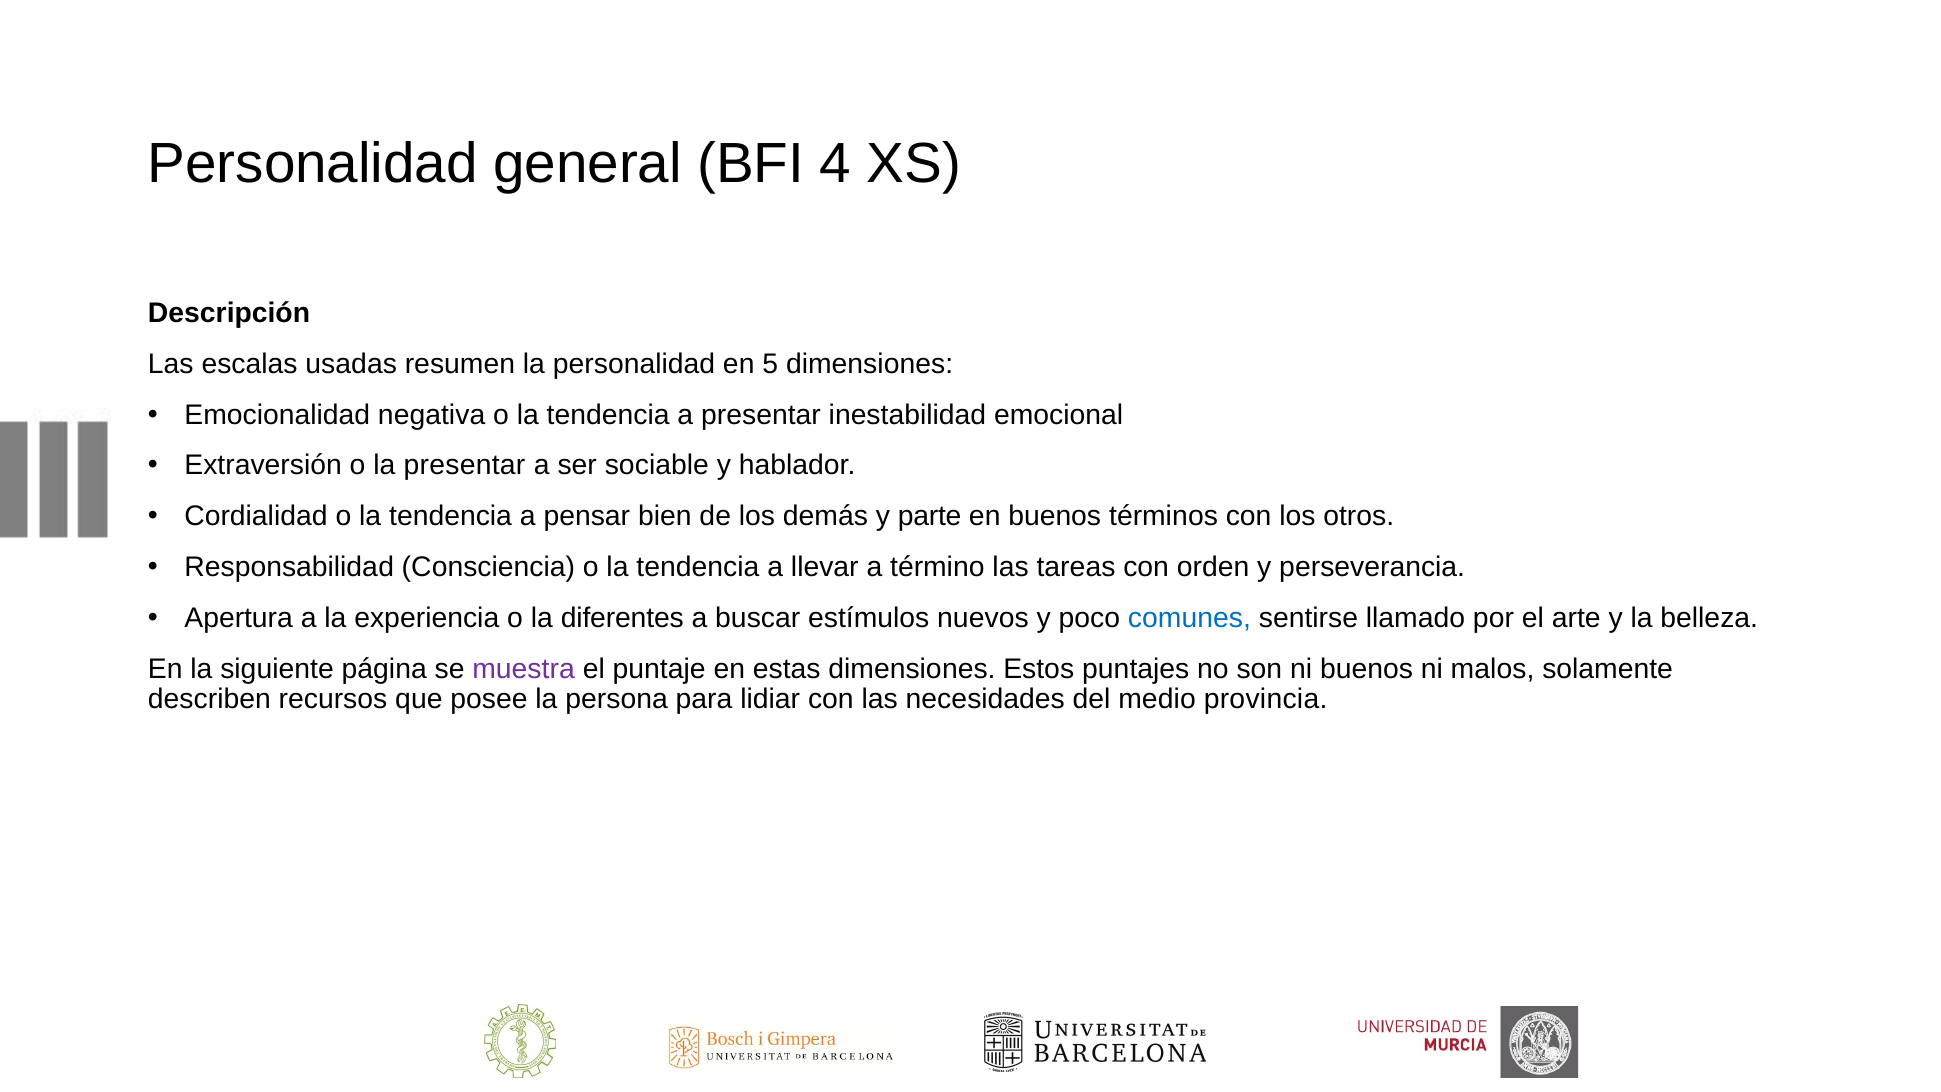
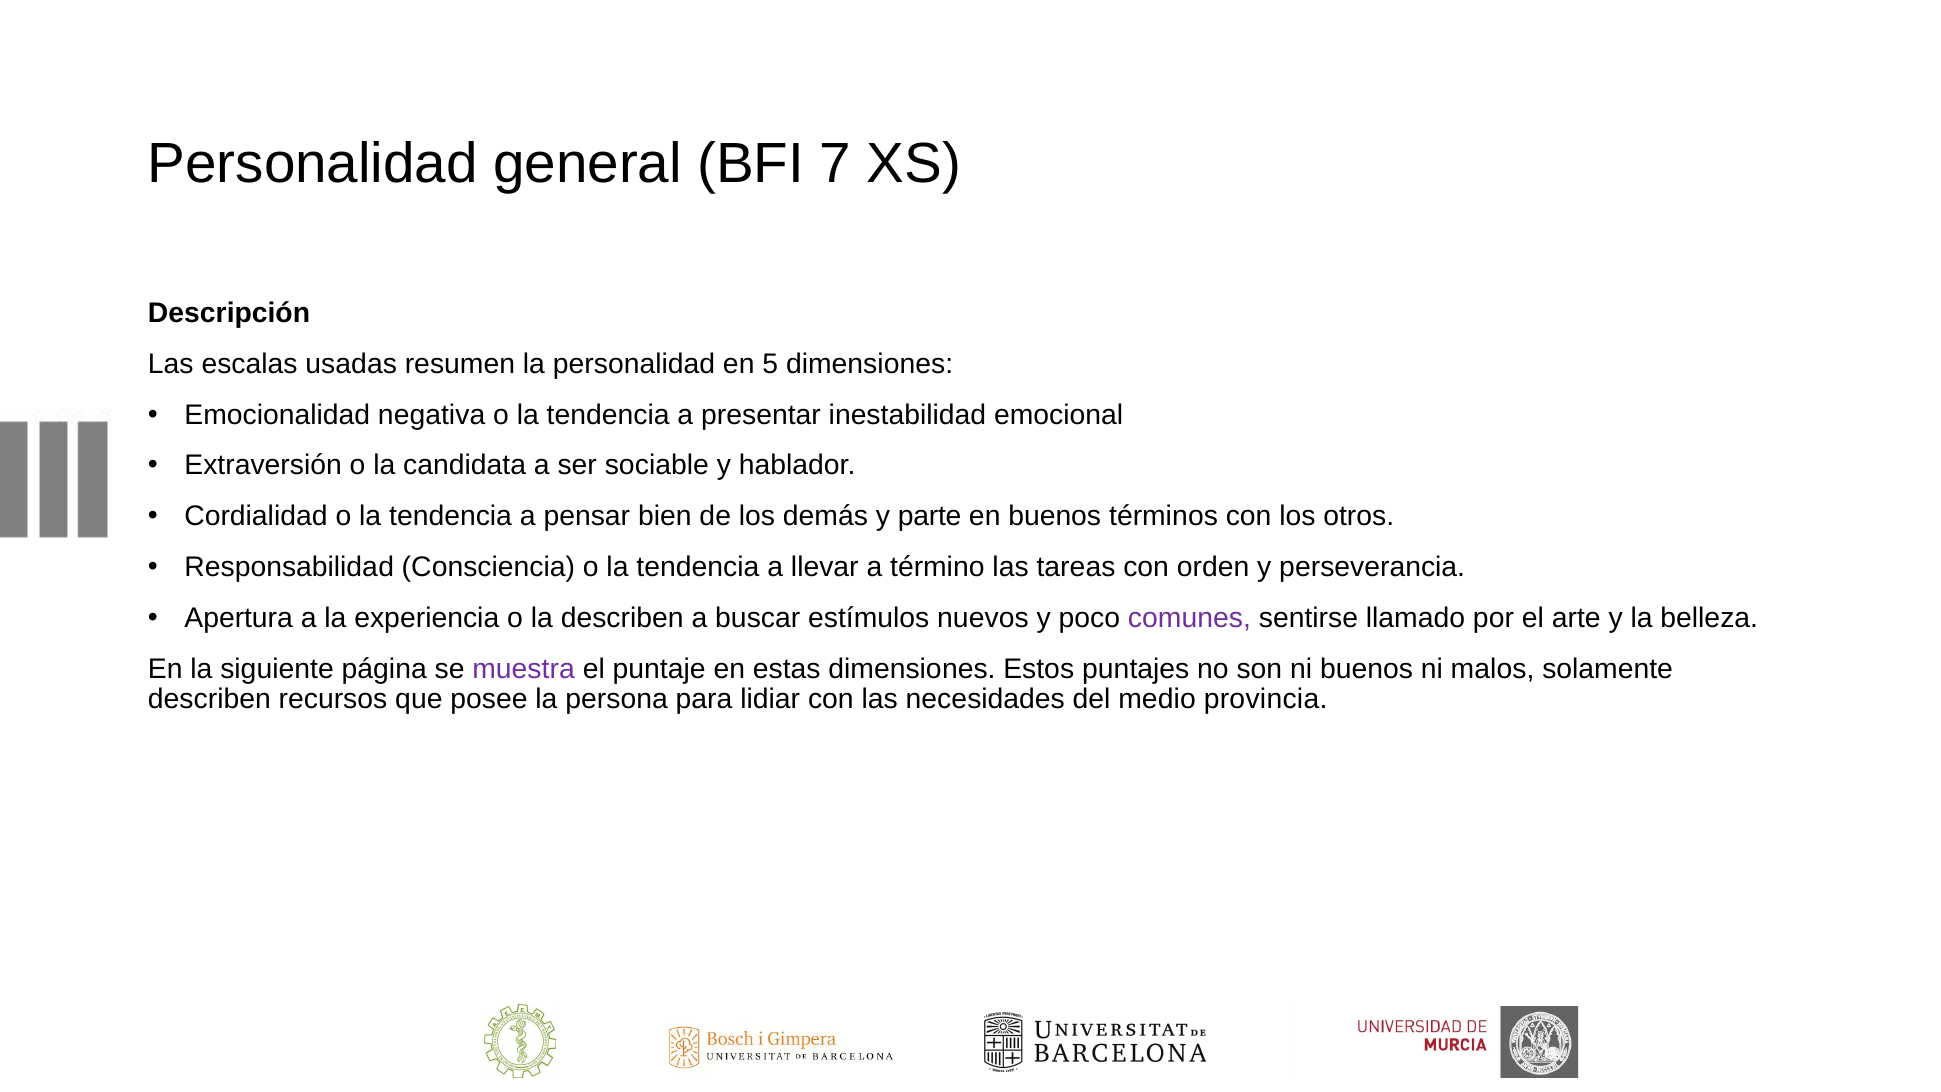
4: 4 -> 7 (835, 163)
la presentar: presentar -> candidata (465, 466)
la diferentes: diferentes -> describen (622, 618)
comunes colour: blue -> purple (1189, 618)
